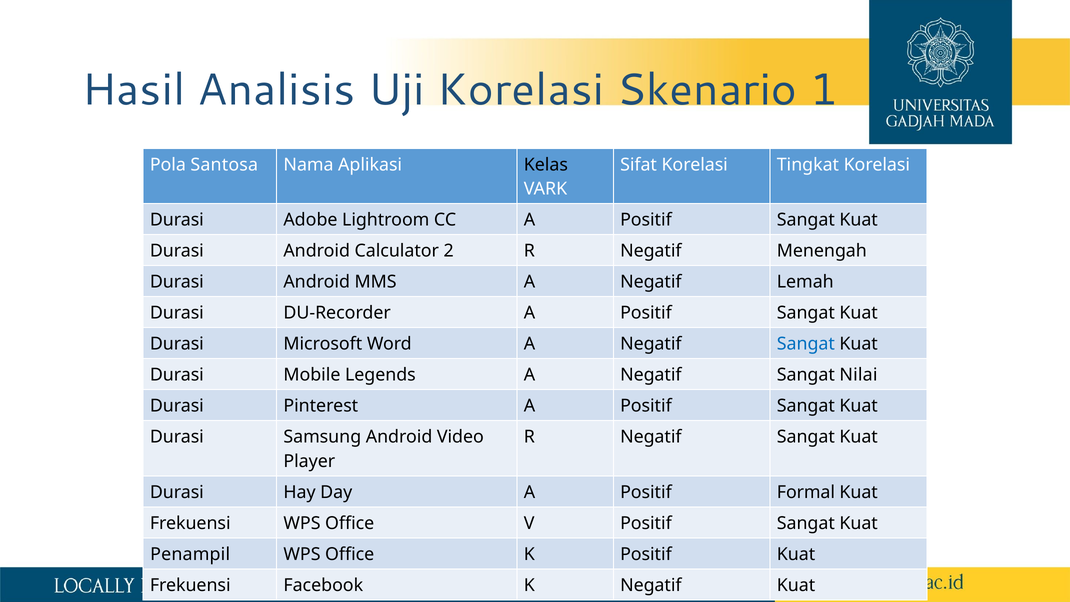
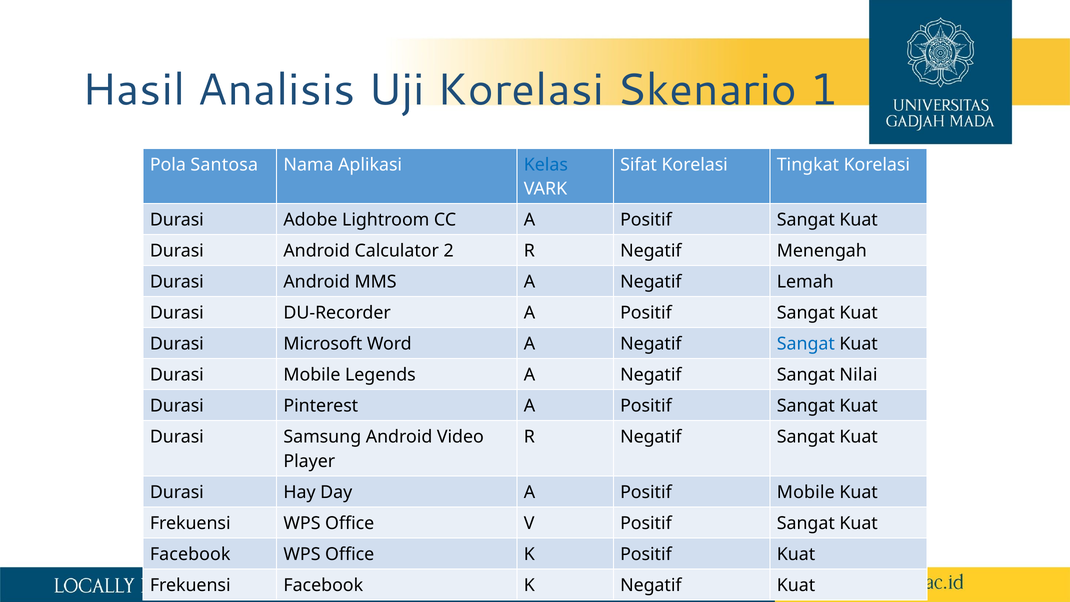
Kelas colour: black -> blue (546, 165)
Positif Formal: Formal -> Mobile (806, 492)
Penampil: Penampil -> Facebook (190, 554)
